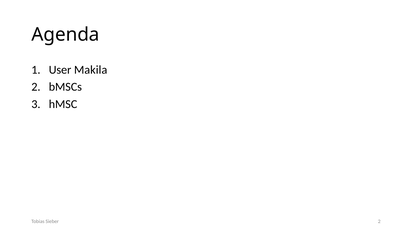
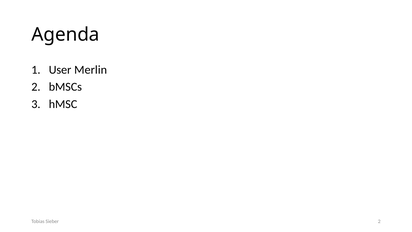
Makila: Makila -> Merlin (91, 70)
